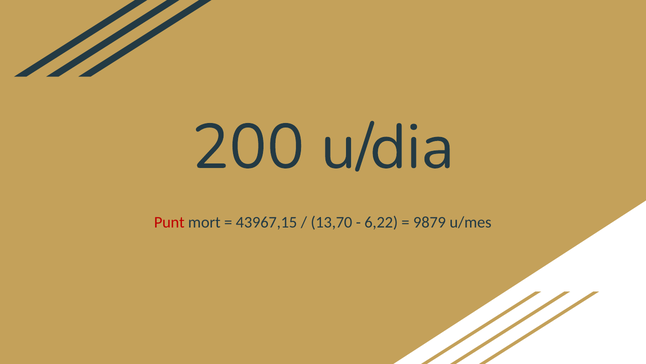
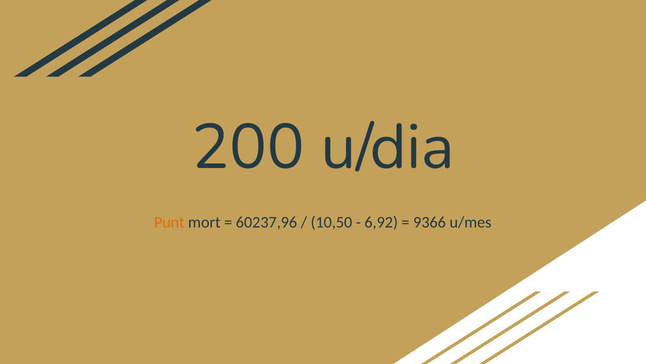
Punt colour: red -> orange (169, 222)
43967,15: 43967,15 -> 60237,96 (266, 222)
13,70: 13,70 -> 10,50 (331, 222)
6,22: 6,22 -> 6,92 (381, 222)
9879: 9879 -> 9366 (430, 222)
